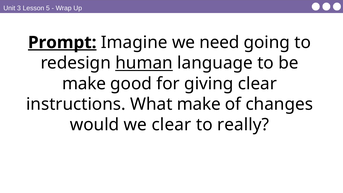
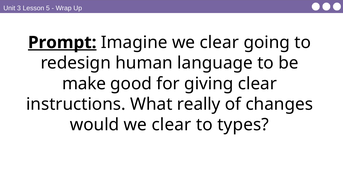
Imagine we need: need -> clear (219, 42)
human underline: present -> none (144, 63)
What make: make -> really (199, 104)
really: really -> types (243, 125)
